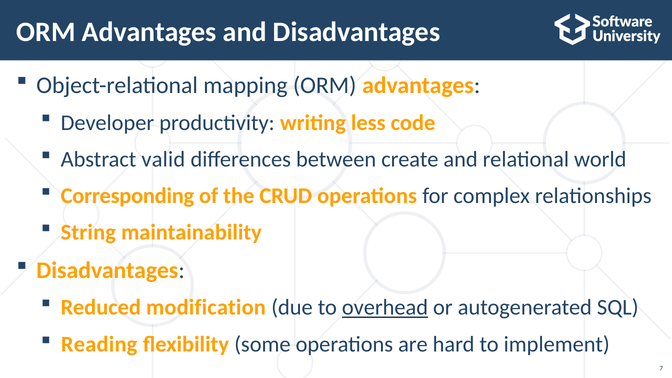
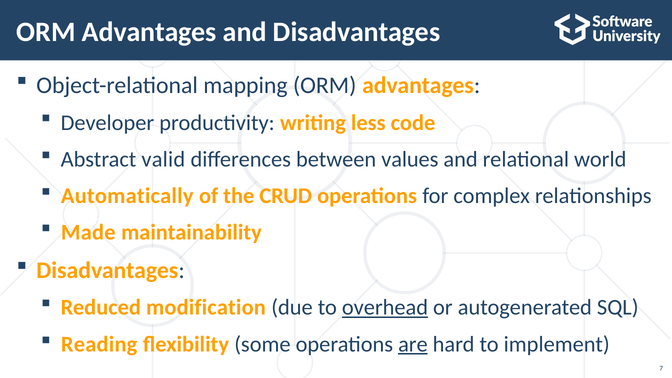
create: create -> values (410, 159)
Corresponding: Corresponding -> Automatically (127, 196)
String: String -> Made (88, 233)
are underline: none -> present (413, 344)
